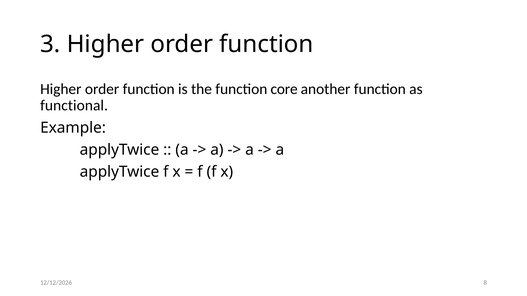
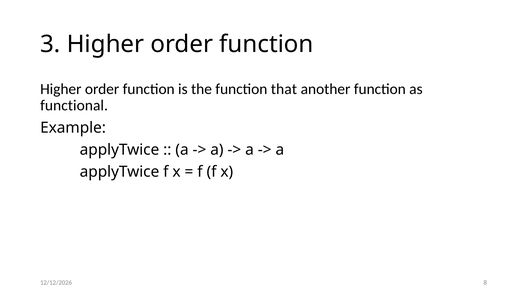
core: core -> that (284, 89)
